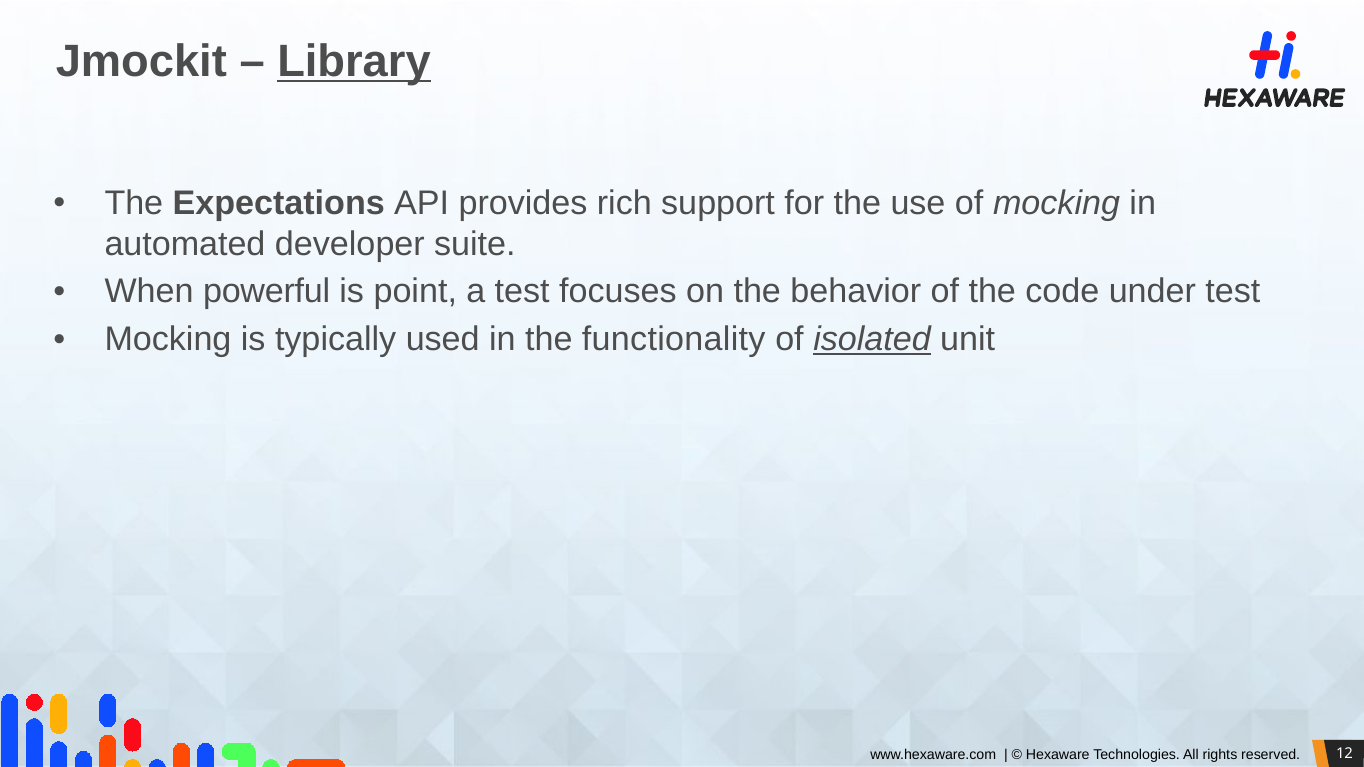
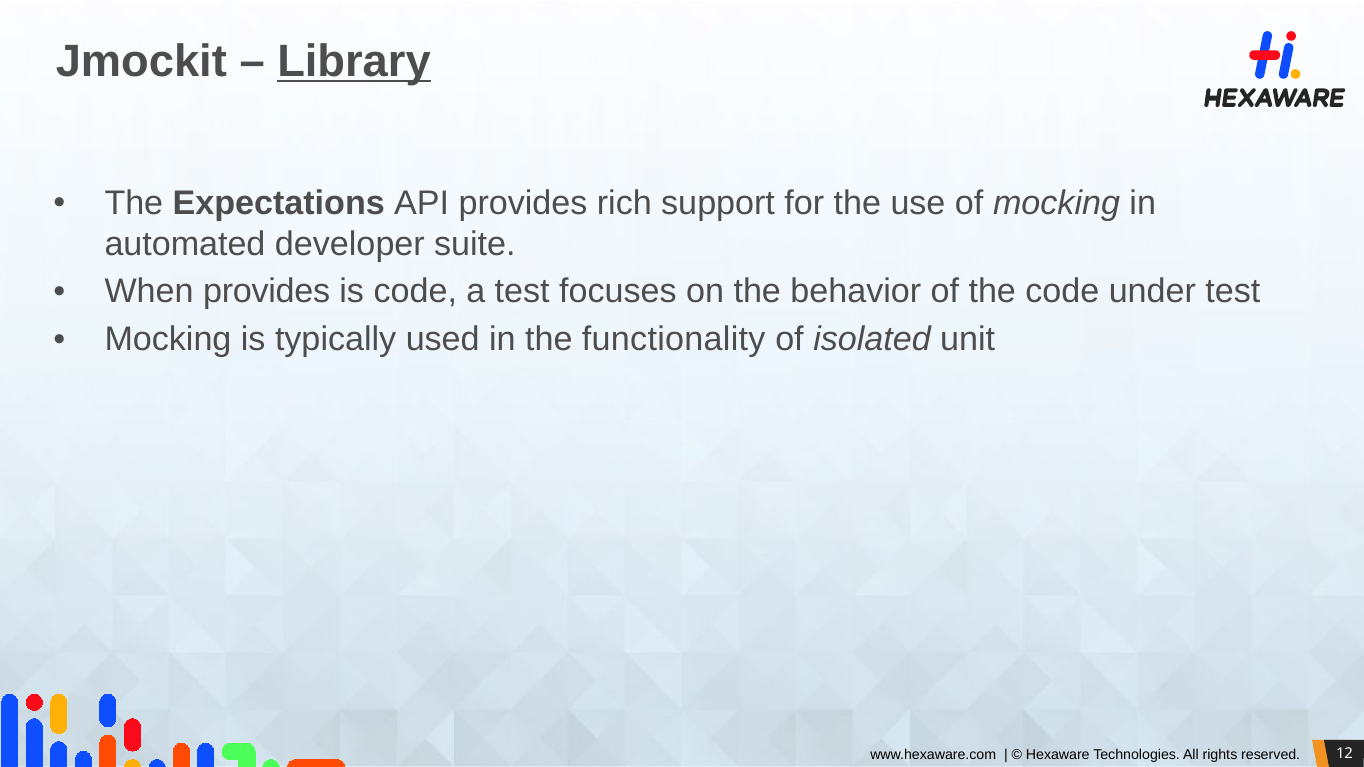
When powerful: powerful -> provides (267, 292)
is point: point -> code (415, 292)
isolated underline: present -> none (872, 339)
